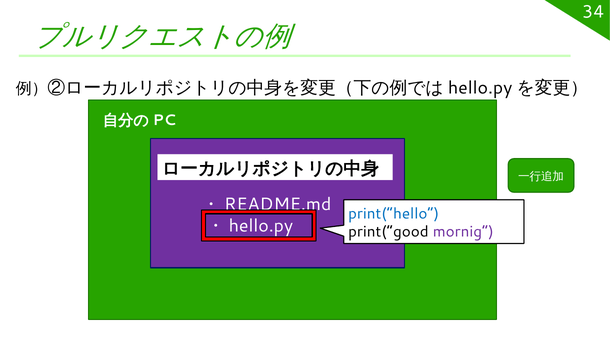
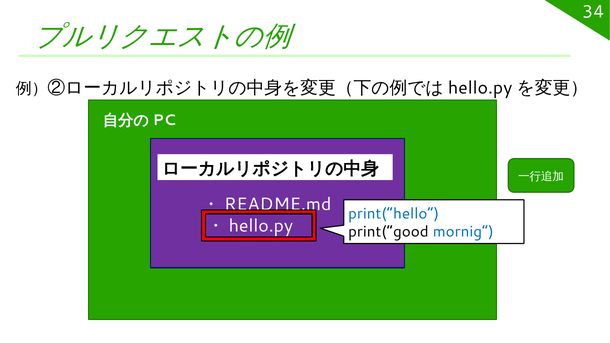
mornig colour: purple -> blue (463, 232)
